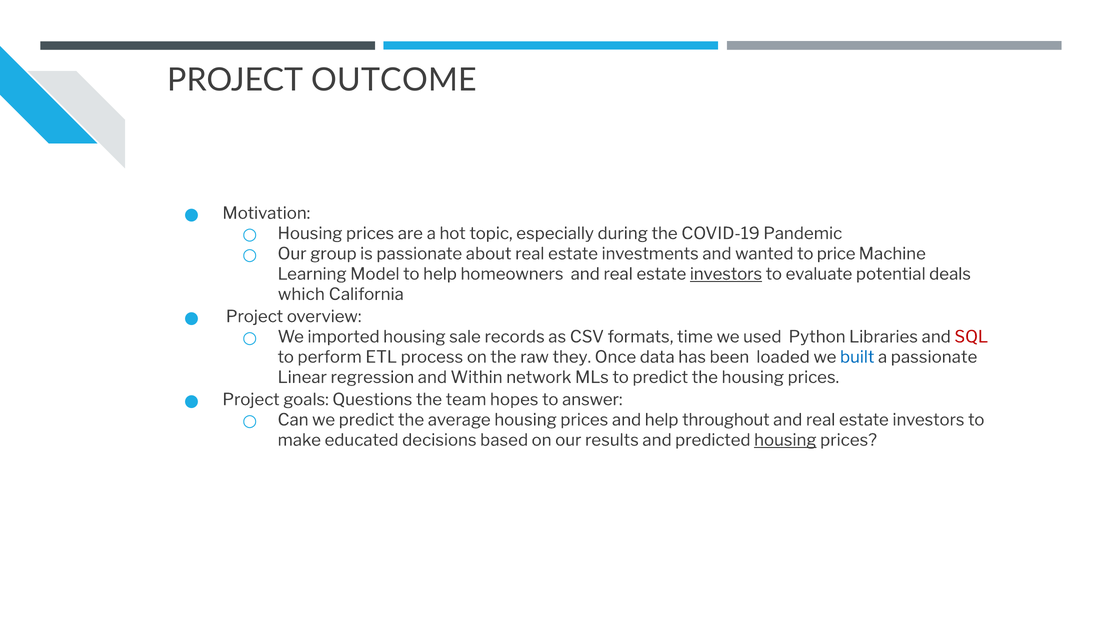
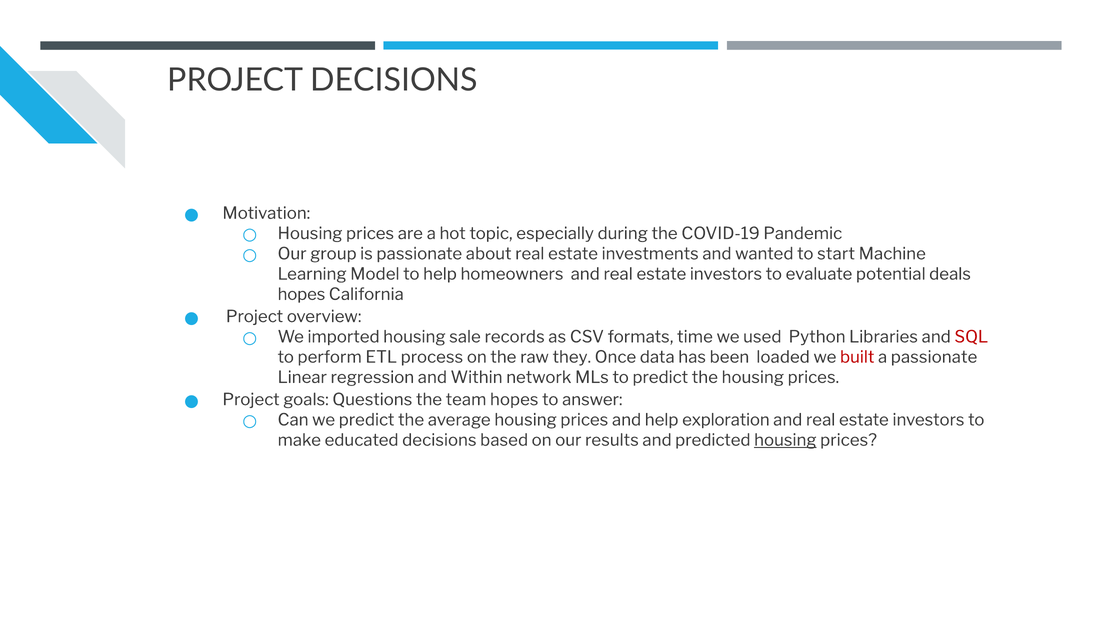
PROJECT OUTCOME: OUTCOME -> DECISIONS (394, 80)
price: price -> start (836, 254)
investors underline: present -> none (726, 274)
which: which -> hopes (301, 294)
built colour: blue -> red (857, 357)
throughout: throughout -> exploration (726, 420)
